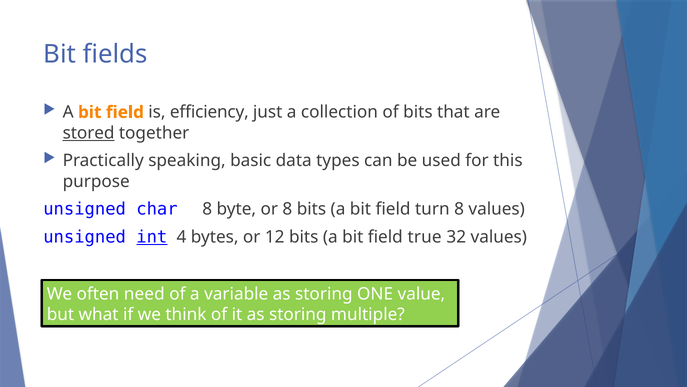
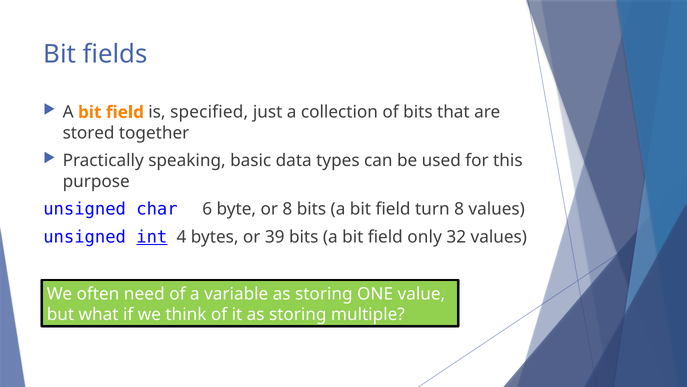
efficiency: efficiency -> specified (209, 112)
stored underline: present -> none (89, 133)
char 8: 8 -> 6 (207, 209)
12: 12 -> 39 (275, 237)
true: true -> only (425, 237)
